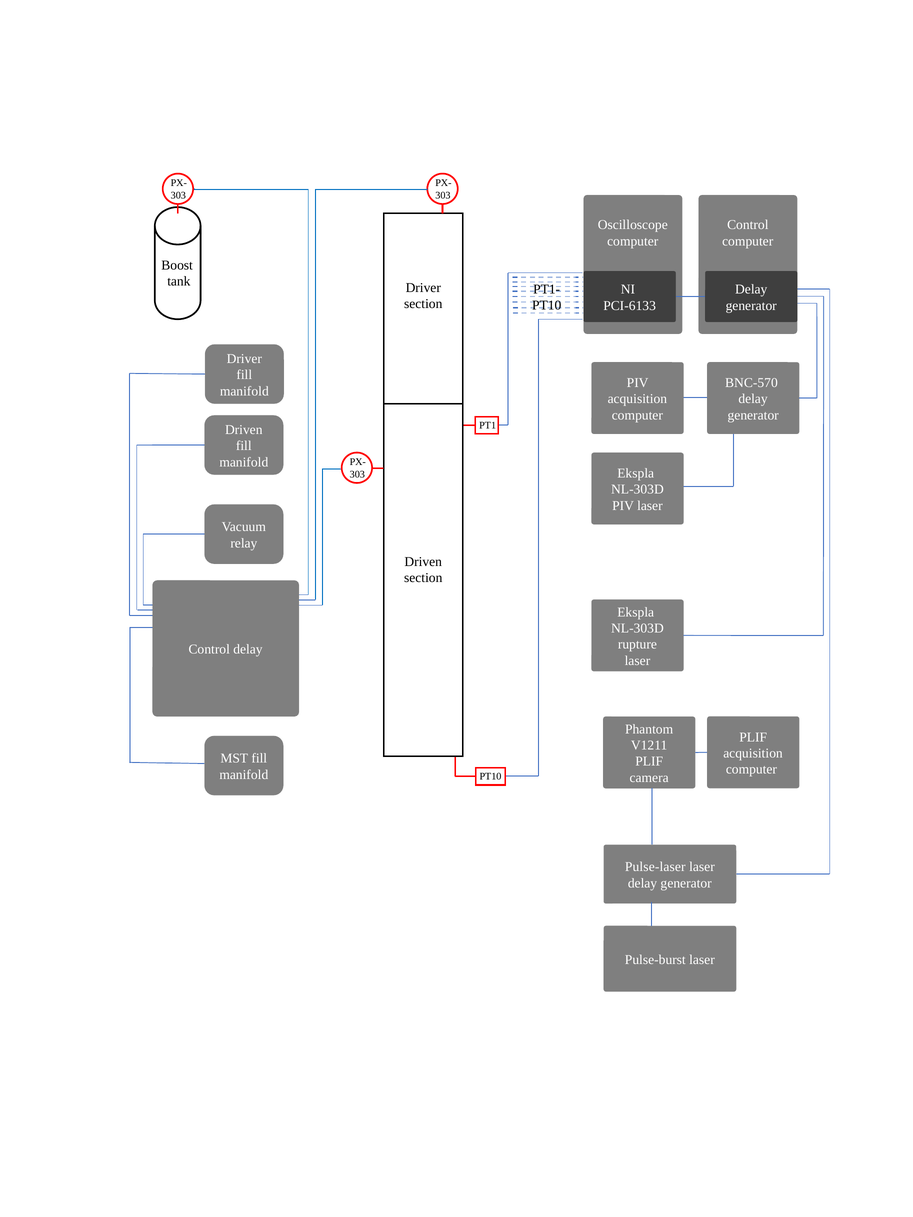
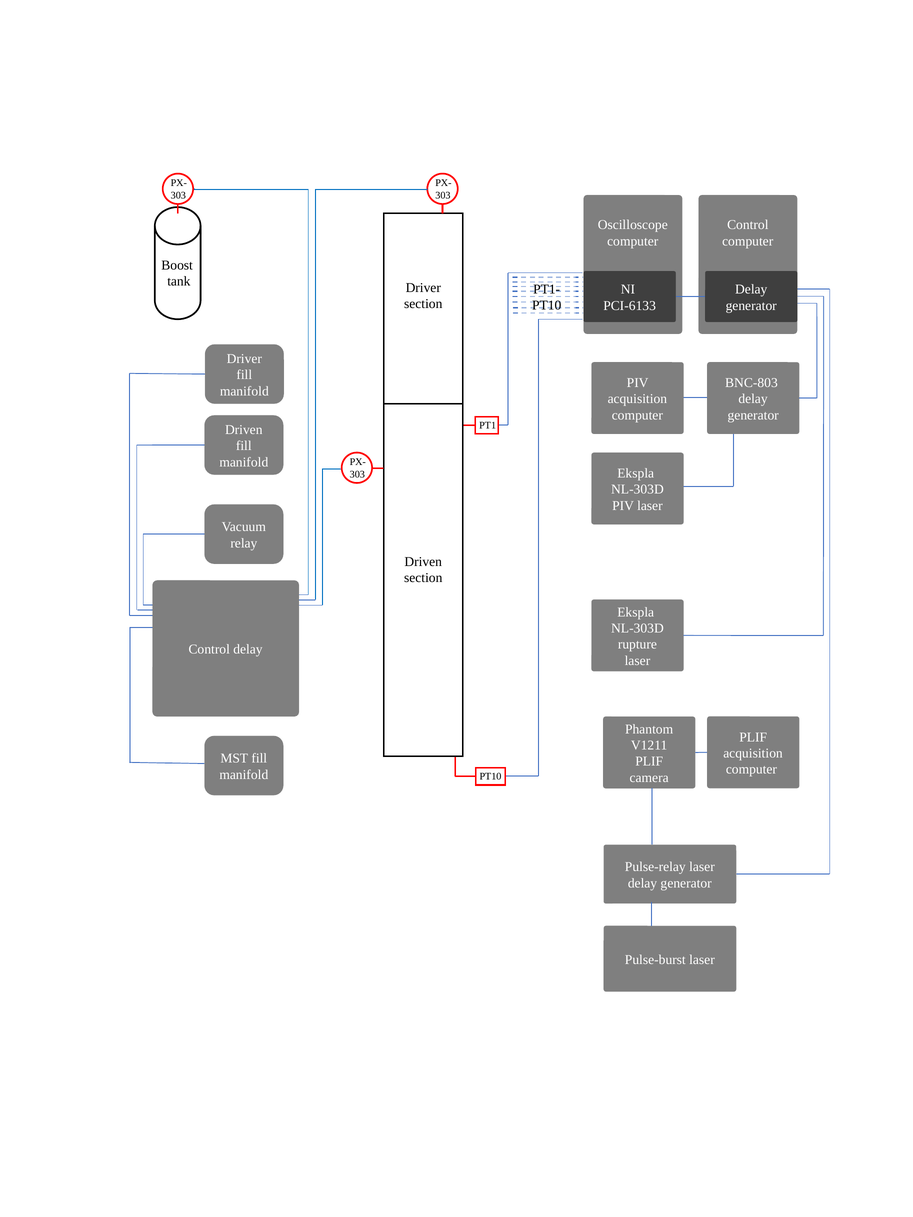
BNC-570: BNC-570 -> BNC-803 (751, 383)
Pulse-laser: Pulse-laser -> Pulse-relay (655, 867)
